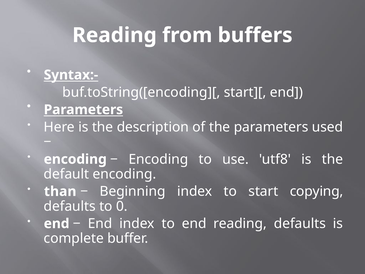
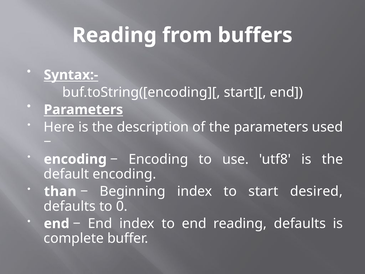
copying: copying -> desired (316, 191)
